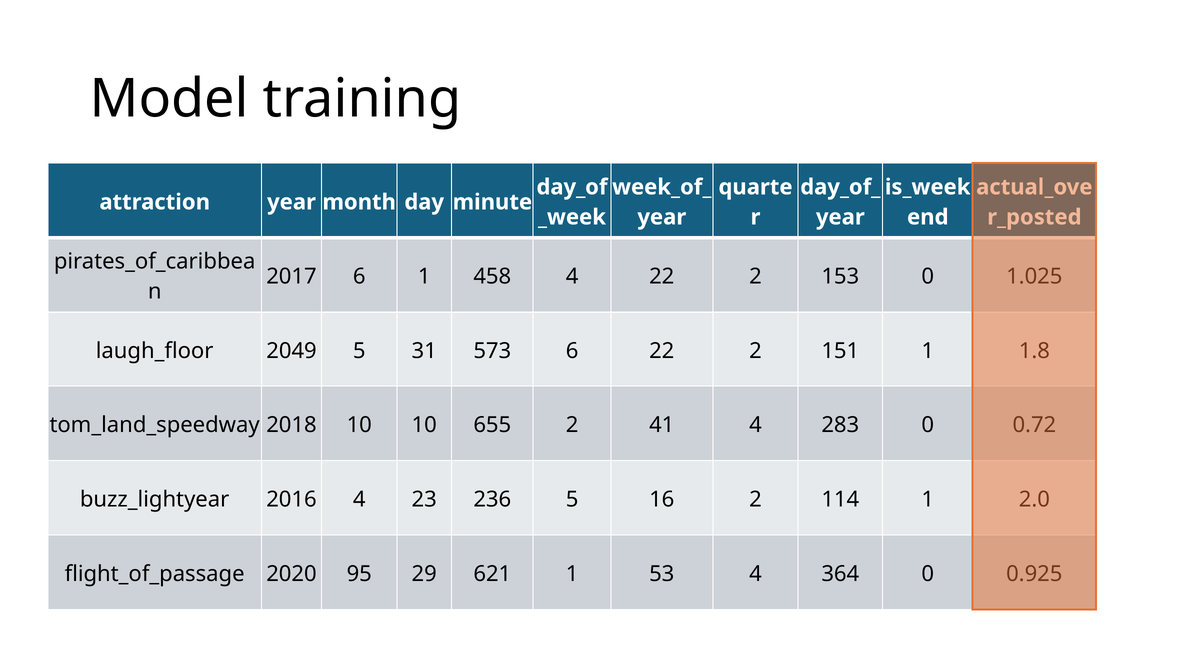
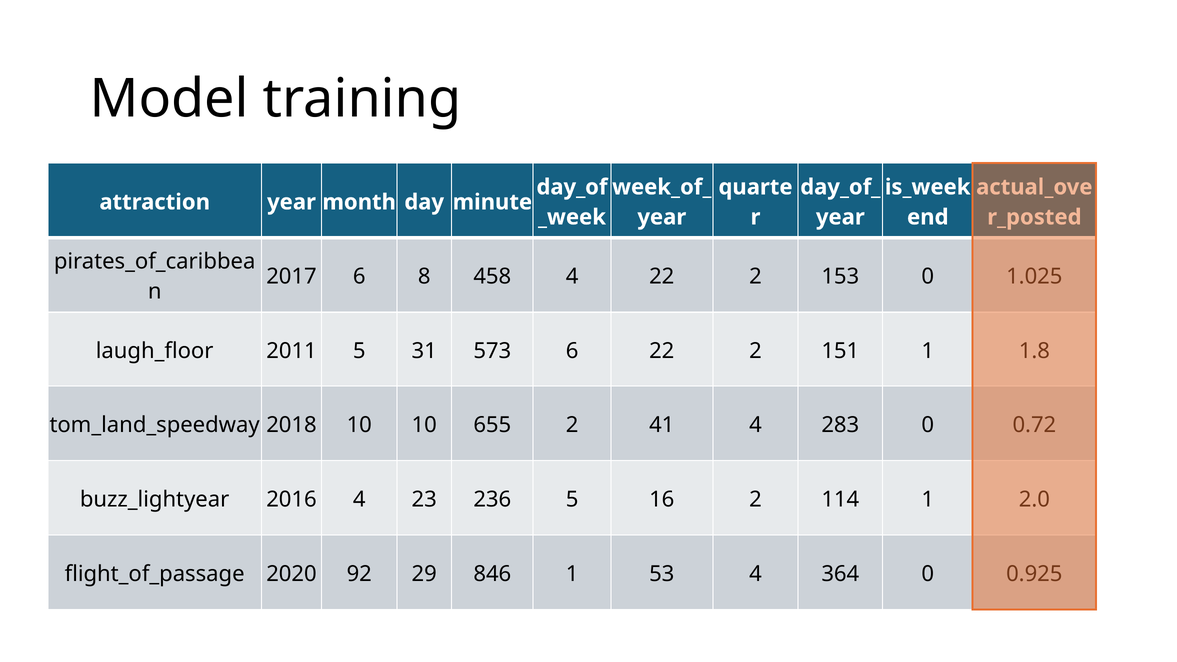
6 1: 1 -> 8 (424, 277)
2049: 2049 -> 2011 (292, 351)
95: 95 -> 92 (359, 574)
621: 621 -> 846 (492, 574)
